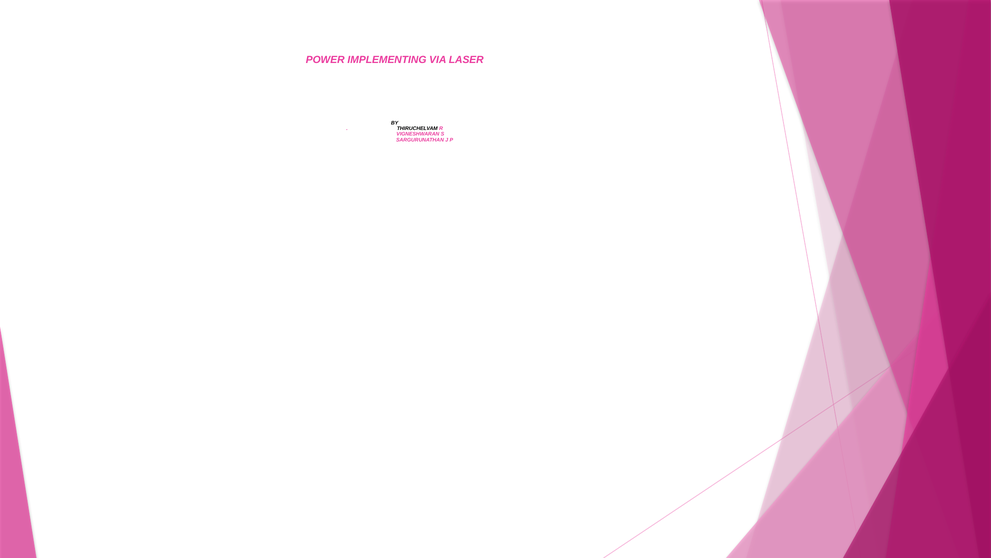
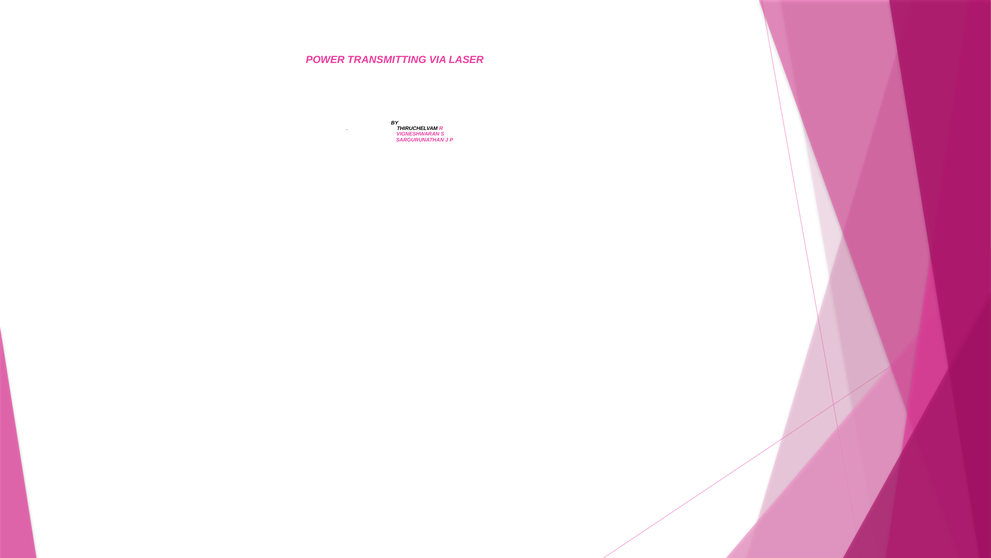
IMPLEMENTING: IMPLEMENTING -> TRANSMITTING (387, 60)
